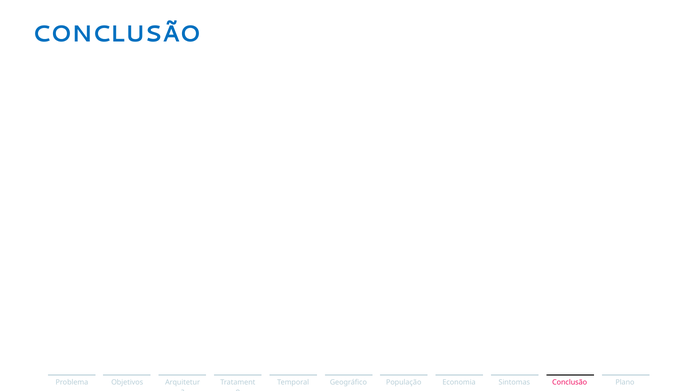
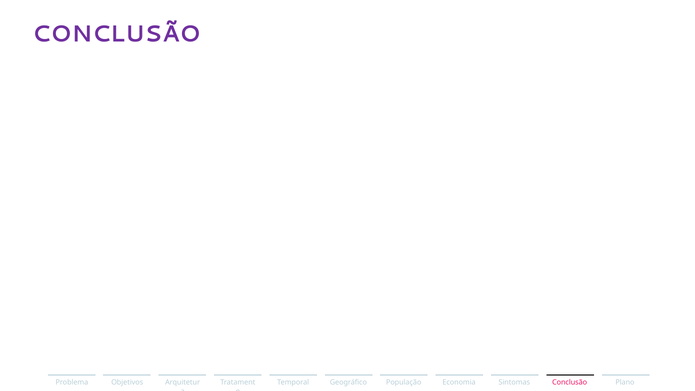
CONCLUSÃO colour: blue -> purple (116, 34)
